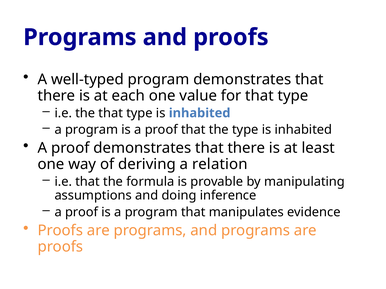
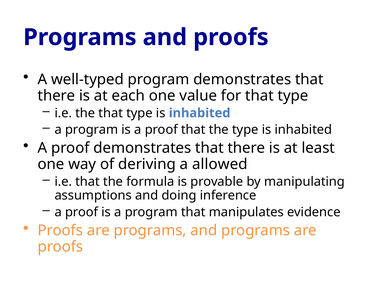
relation: relation -> allowed (220, 164)
